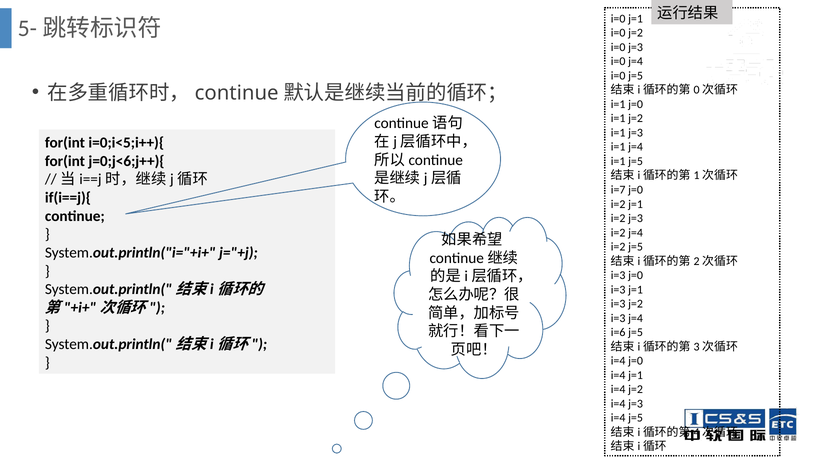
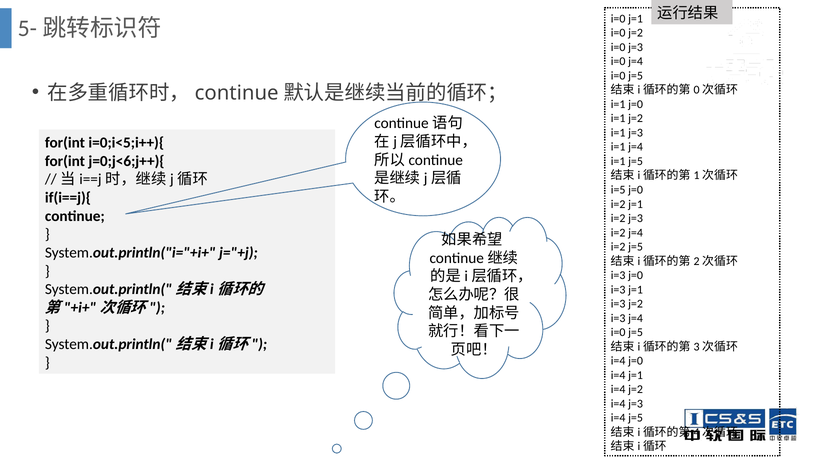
i=7: i=7 -> i=5 (618, 190)
i=6: i=6 -> i=0 (618, 333)
